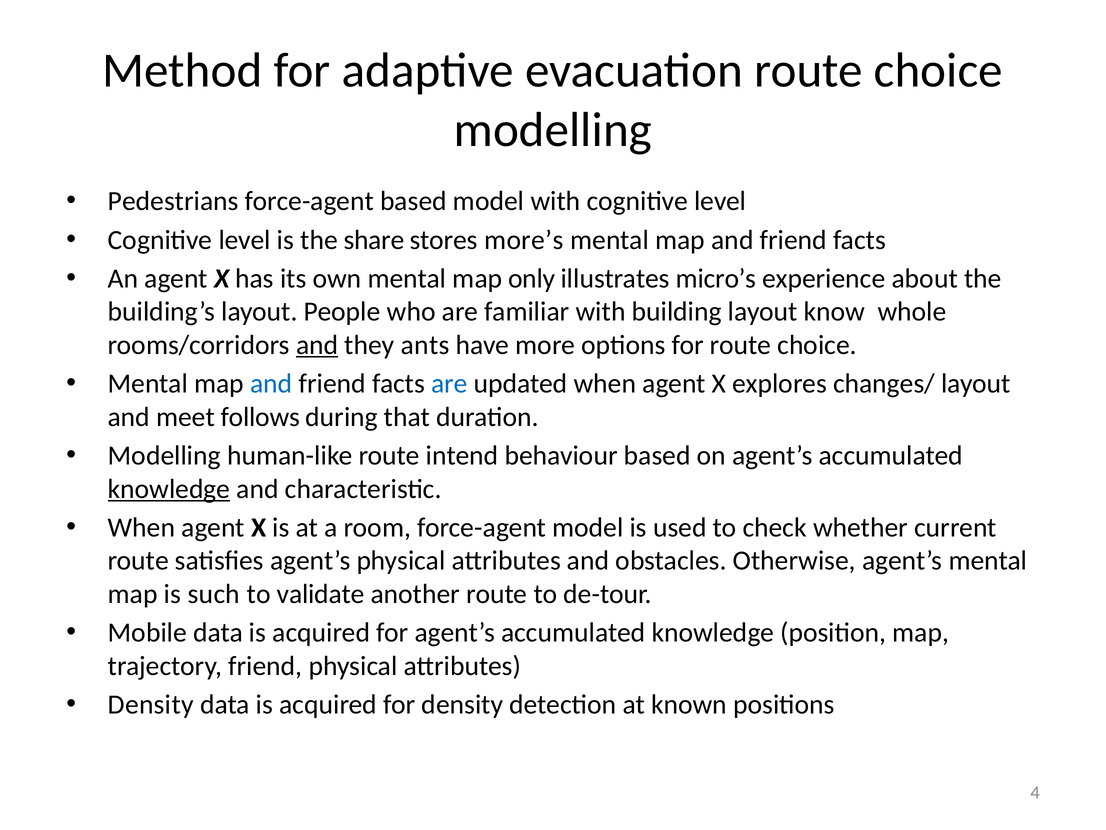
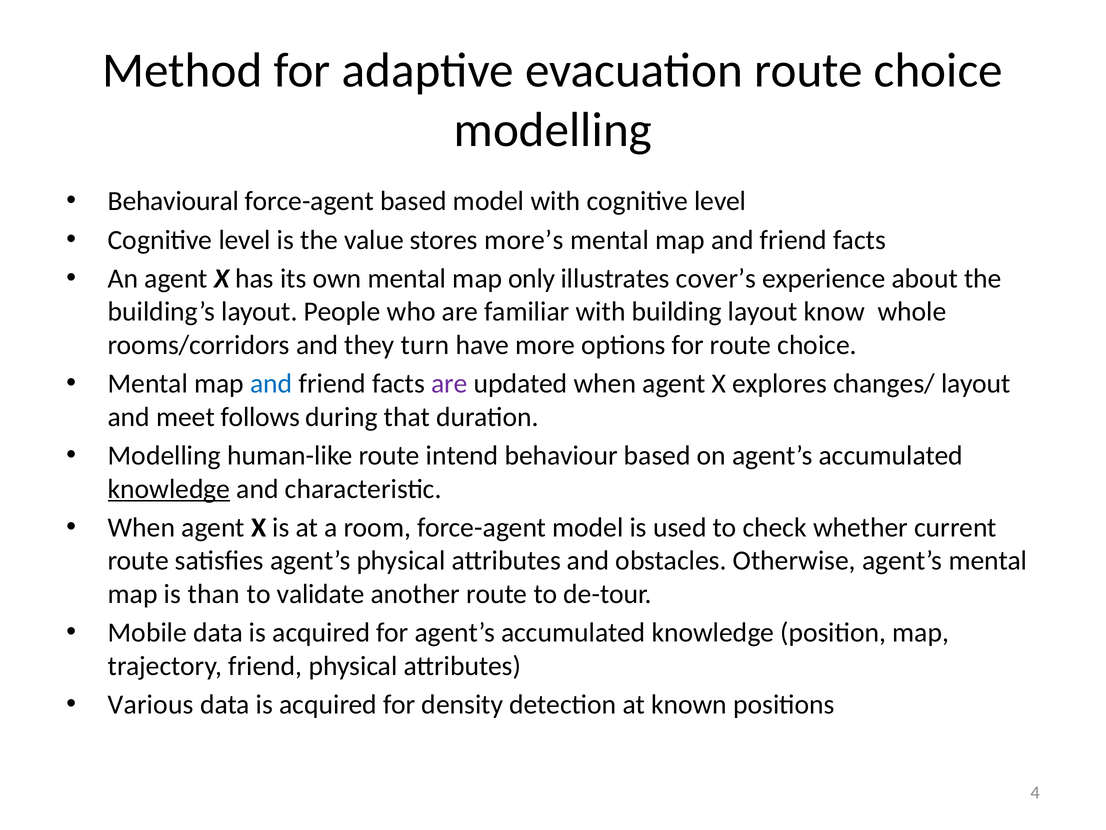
Pedestrians: Pedestrians -> Behavioural (173, 201)
share: share -> value (374, 240)
micro’s: micro’s -> cover’s (716, 278)
and underline: present -> none (317, 345)
ants: ants -> turn (425, 345)
are colour: blue -> purple (449, 384)
such: such -> than (214, 594)
Density: Density -> Various (151, 704)
